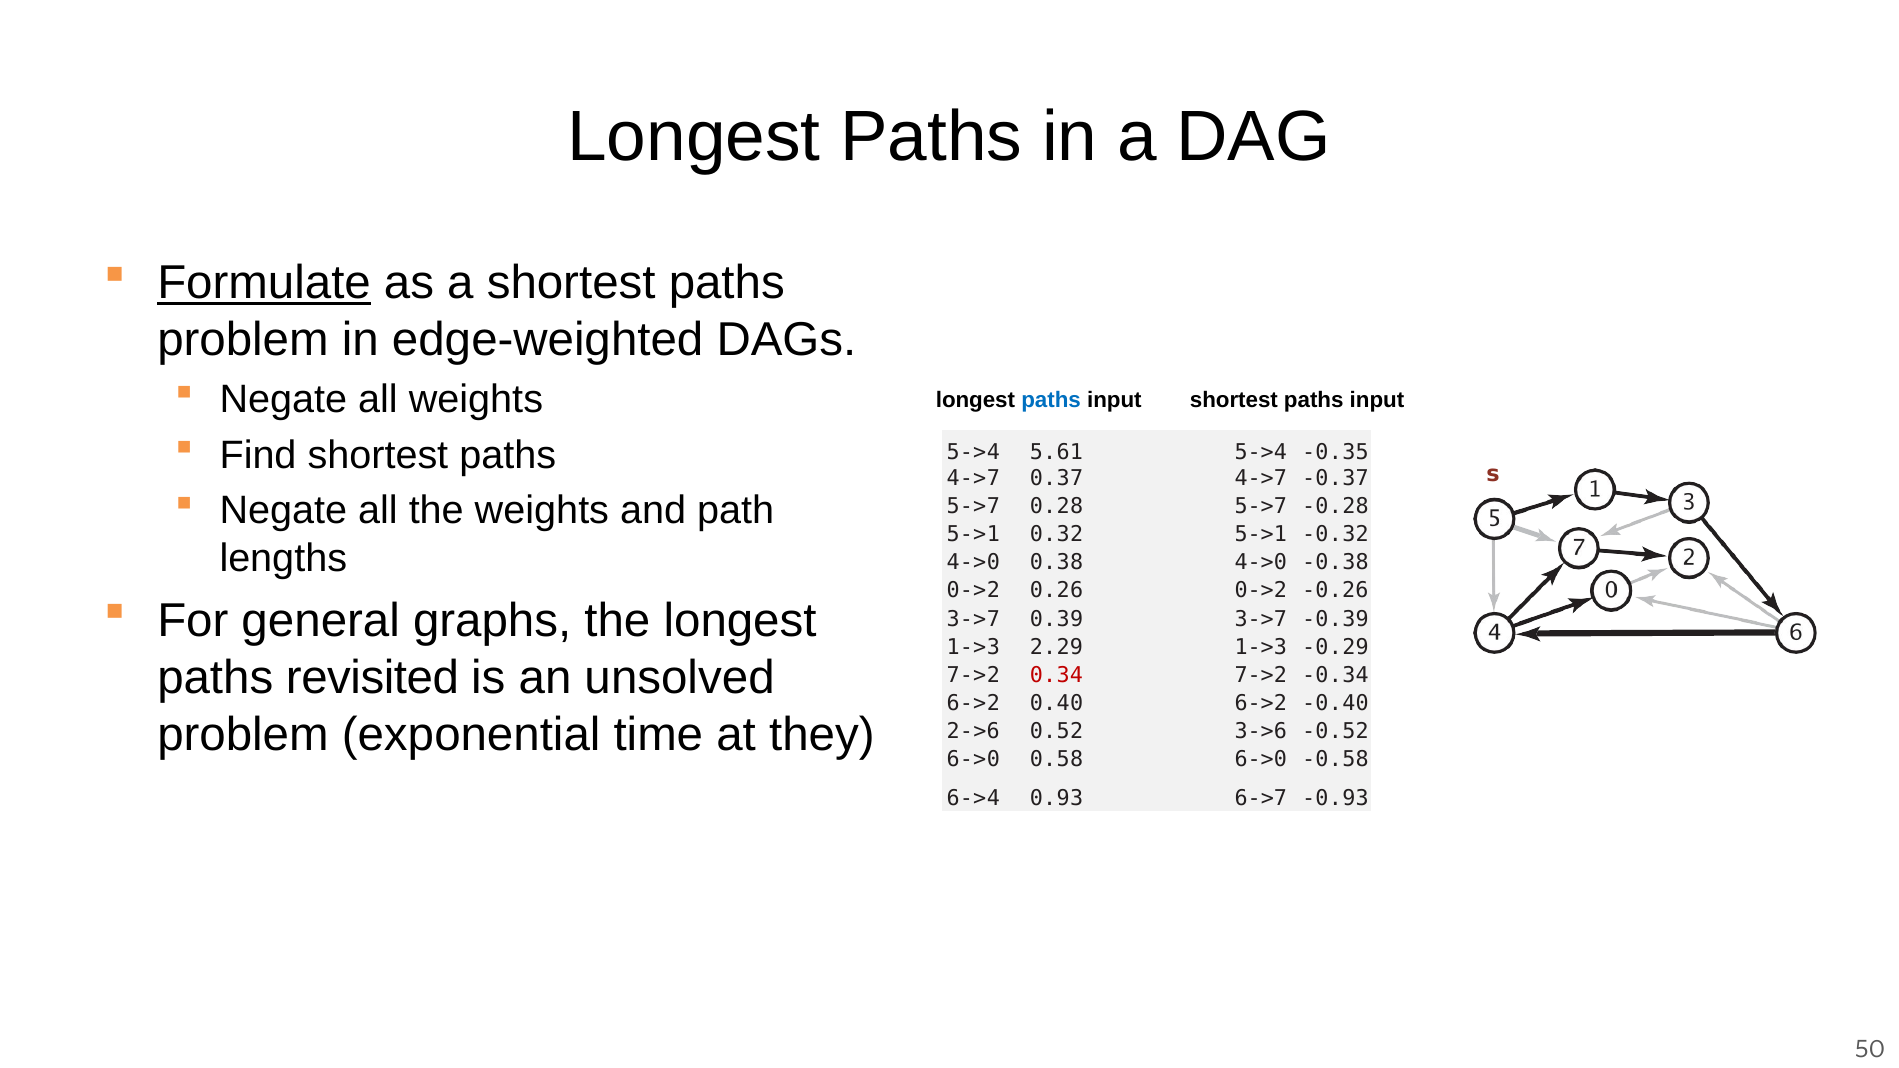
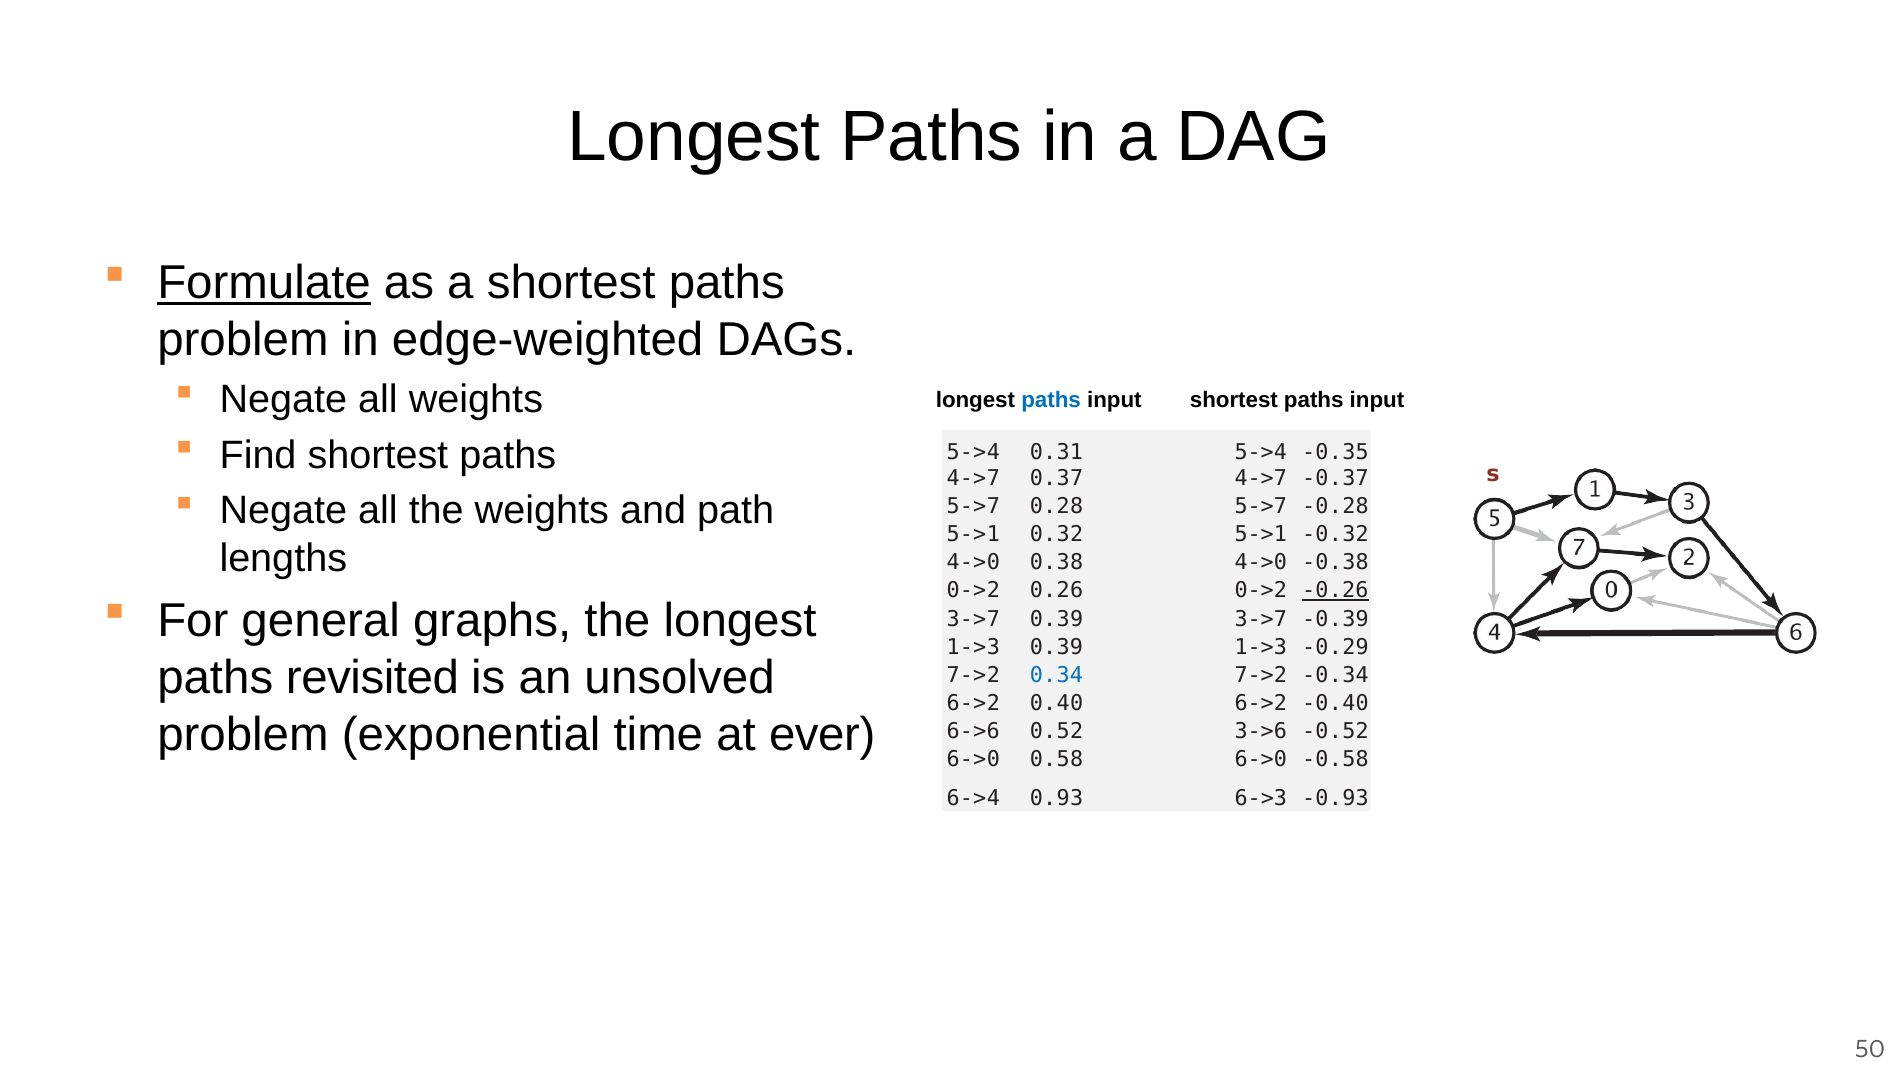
5.61: 5.61 -> 0.31 (1056, 453)
-0.26 underline: none -> present (1335, 591)
1->3 2.29: 2.29 -> 0.39 (1056, 647)
0.34 colour: red -> blue (1056, 675)
they: they -> ever (822, 734)
2->6: 2->6 -> 6->6 (973, 732)
6->7: 6->7 -> 6->3 (1261, 799)
